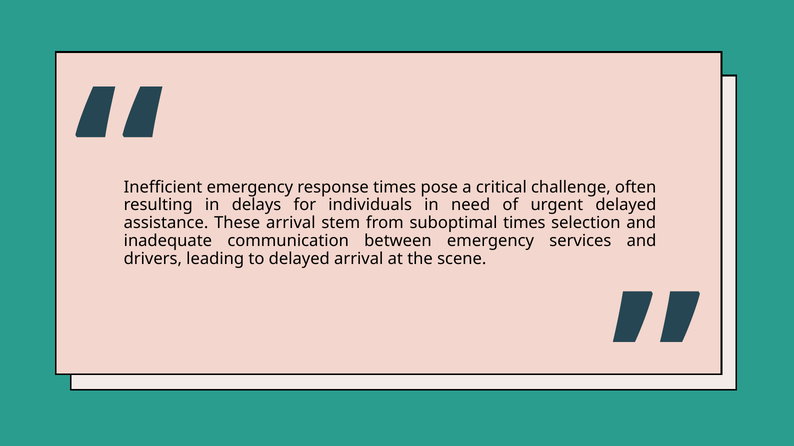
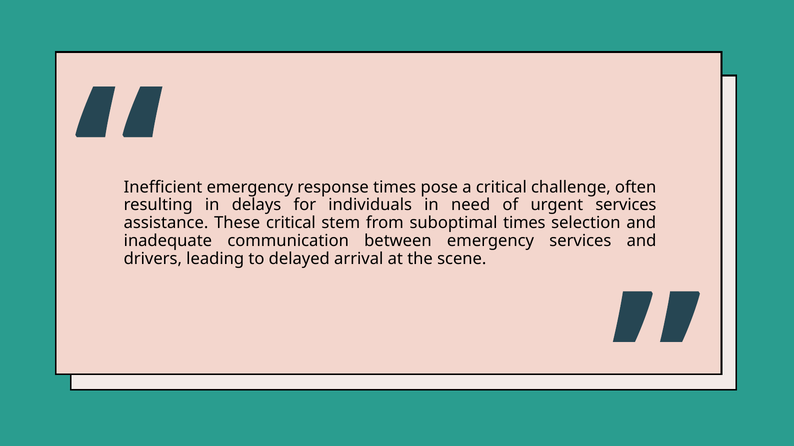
urgent delayed: delayed -> services (626, 205)
These arrival: arrival -> critical (291, 223)
